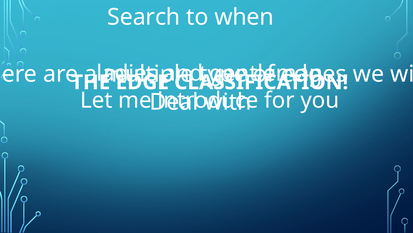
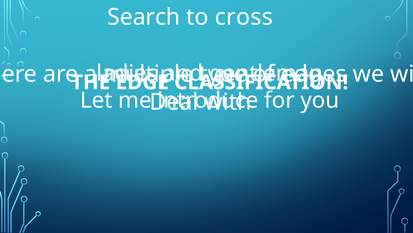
when: when -> cross (244, 17)
